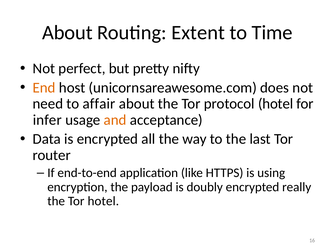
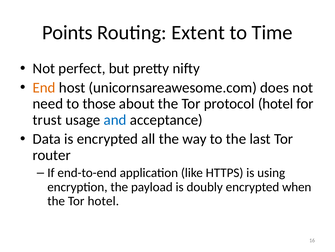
About: About -> Points (67, 32)
affair: affair -> those (99, 103)
infer: infer -> trust (47, 120)
and colour: orange -> blue (115, 120)
really: really -> when (297, 186)
